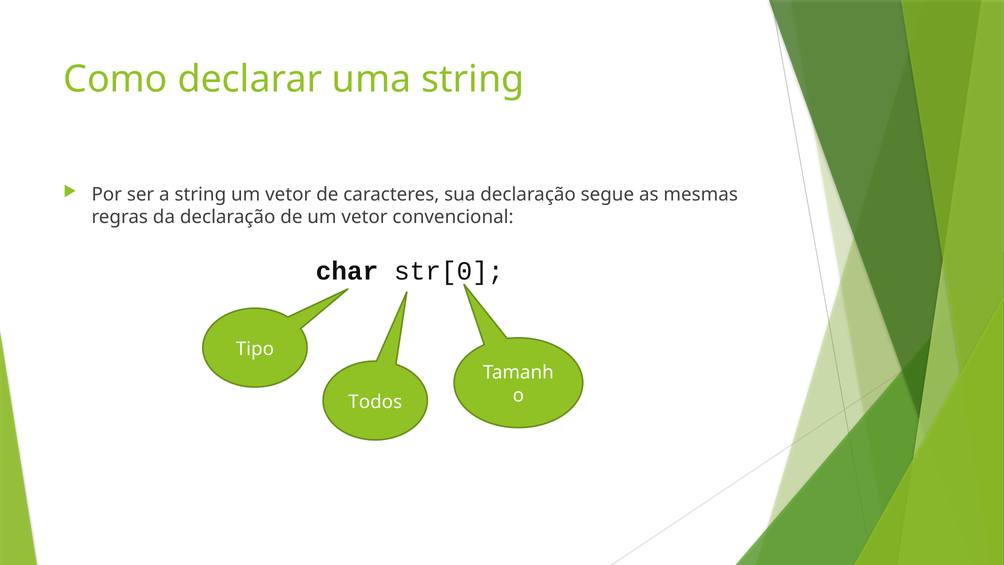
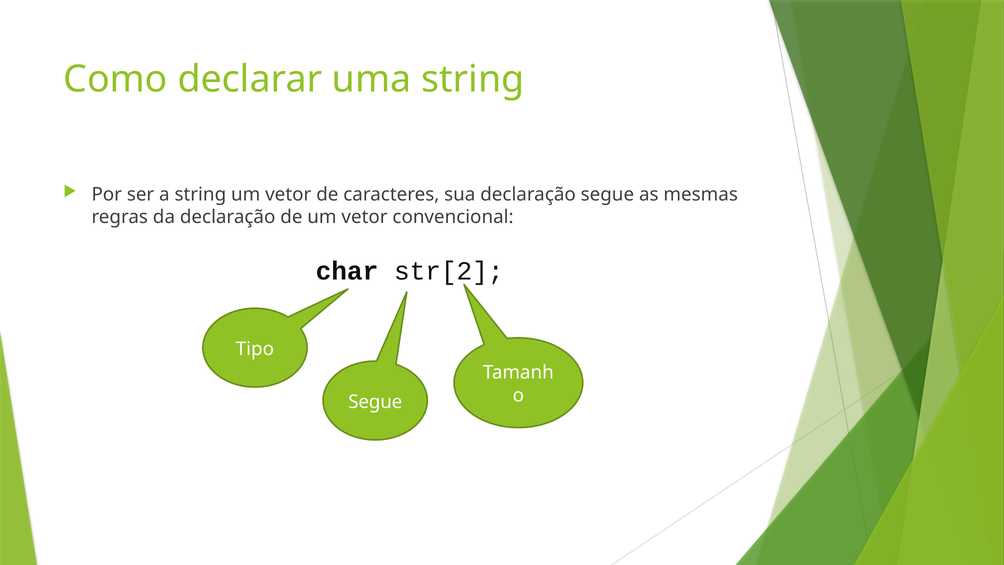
str[0: str[0 -> str[2 (449, 271)
Todos: Todos -> Segue (375, 402)
